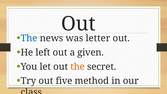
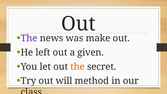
The colour: blue -> purple (29, 38)
letter: letter -> make (98, 38)
five: five -> will (64, 81)
